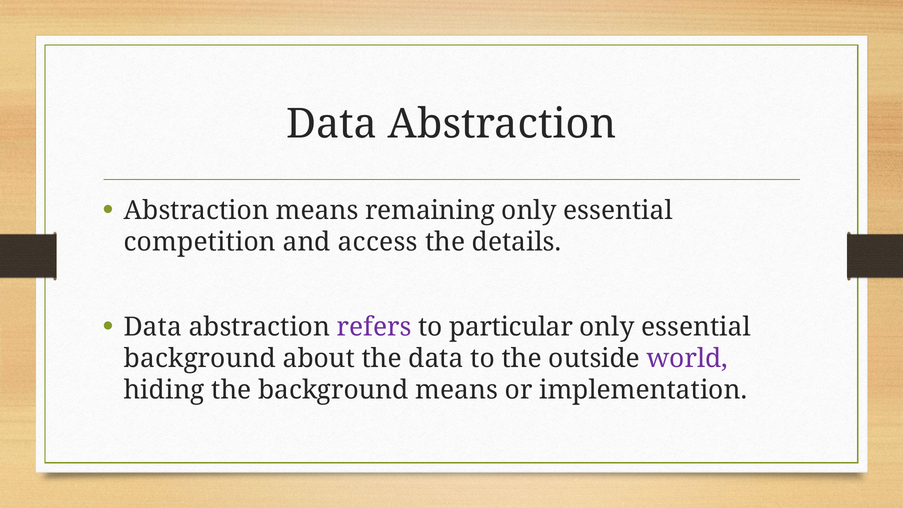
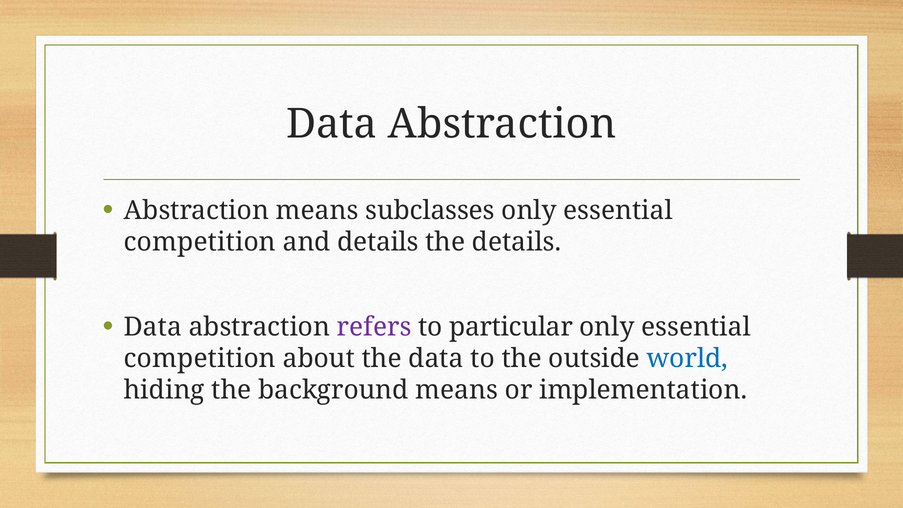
remaining: remaining -> subclasses (430, 210)
and access: access -> details (378, 242)
background: background -> competition (200, 358)
world colour: purple -> blue (687, 358)
